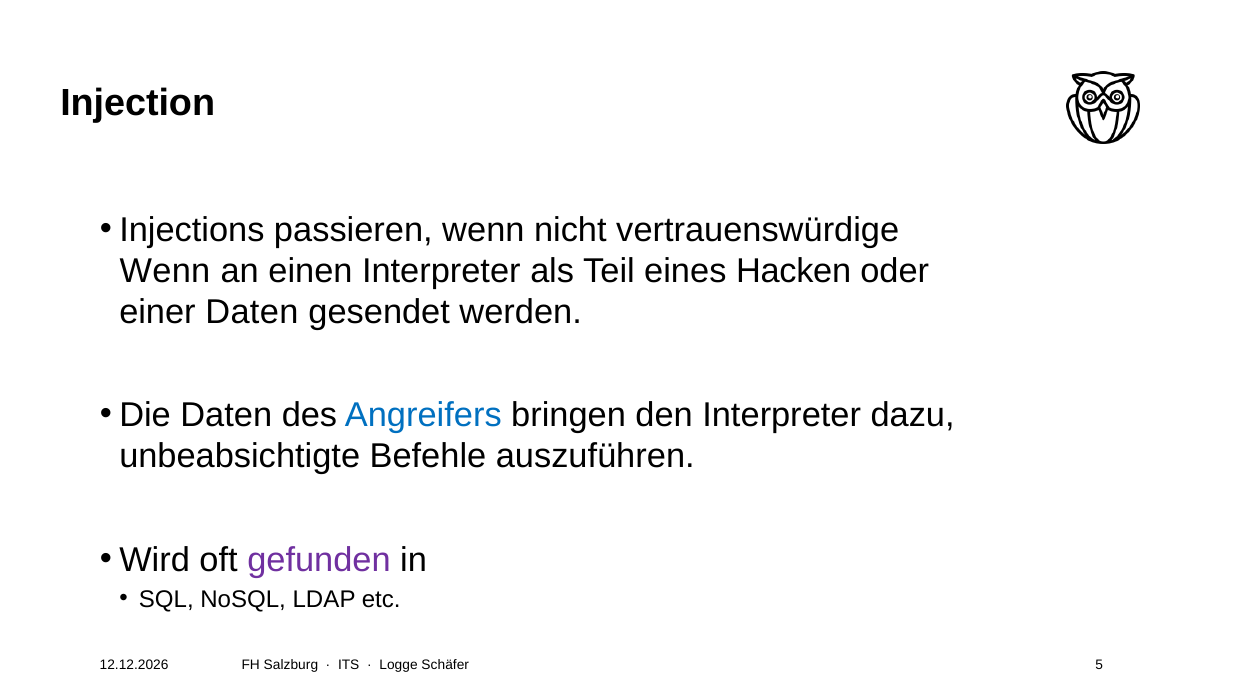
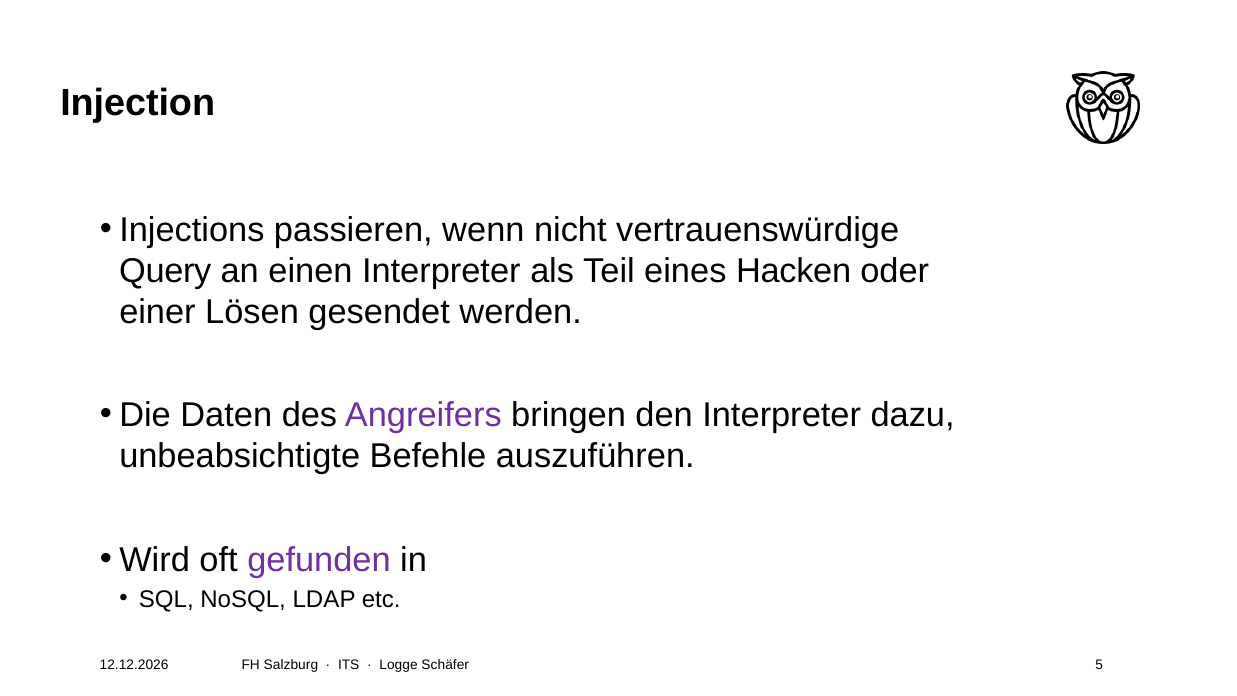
Wenn: Wenn -> Query (165, 271)
einer Daten: Daten -> Lösen (252, 312)
Angreifers colour: blue -> purple (423, 415)
